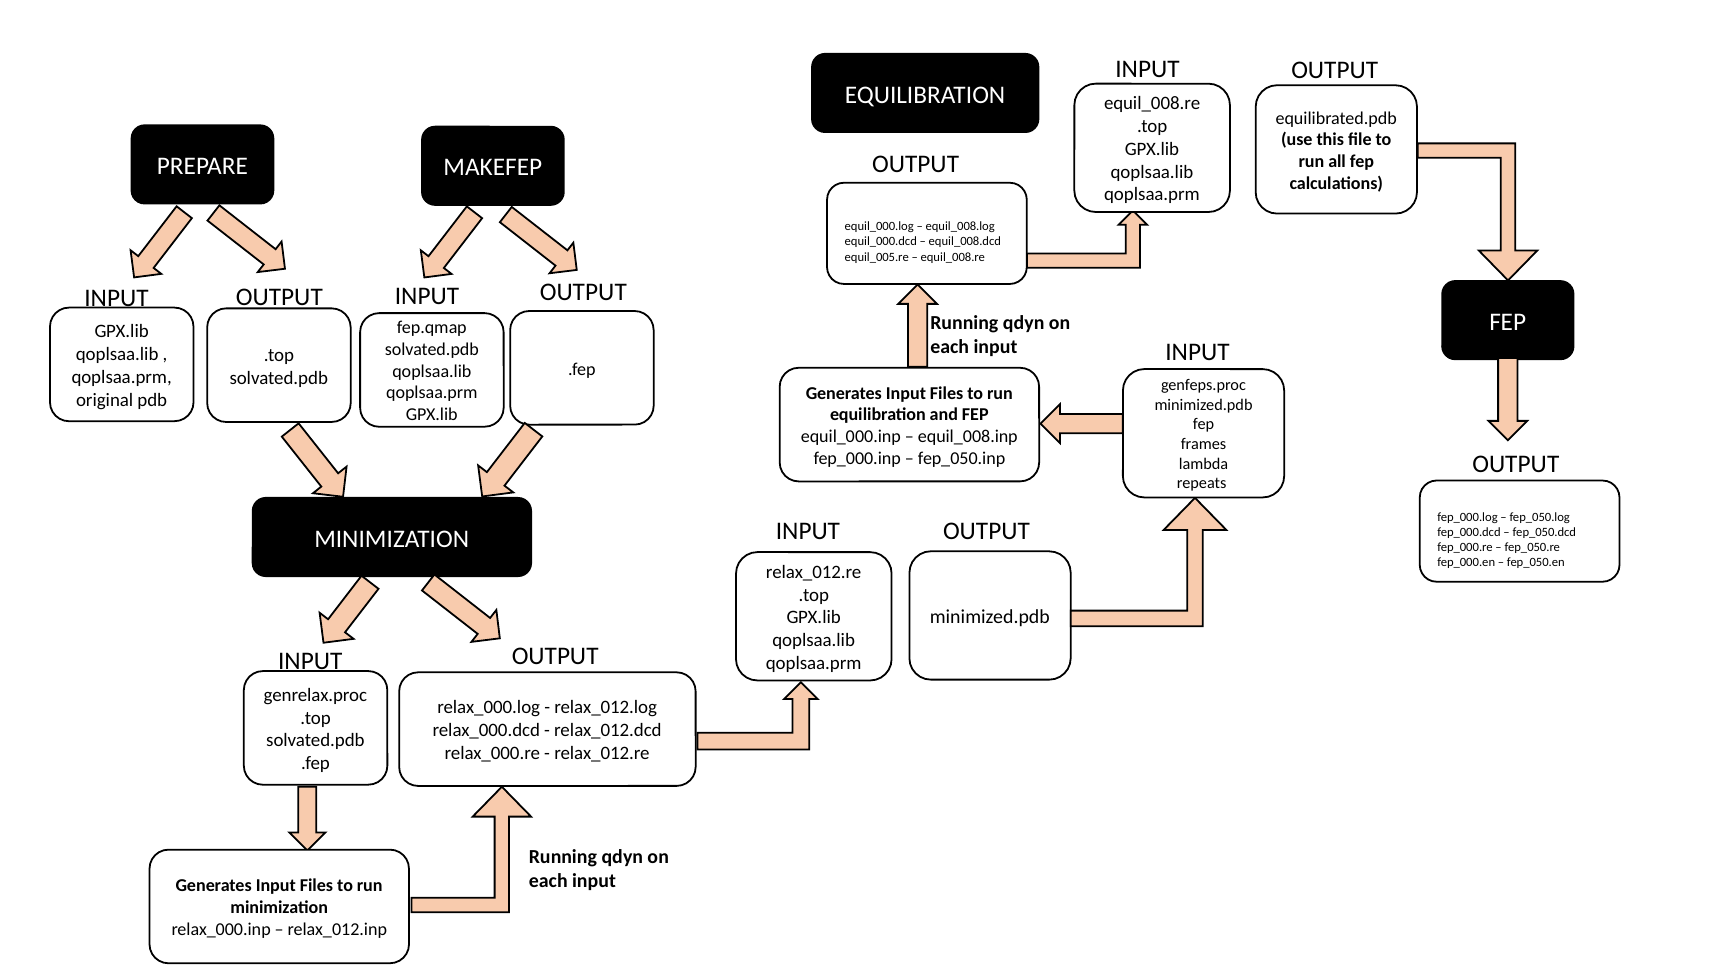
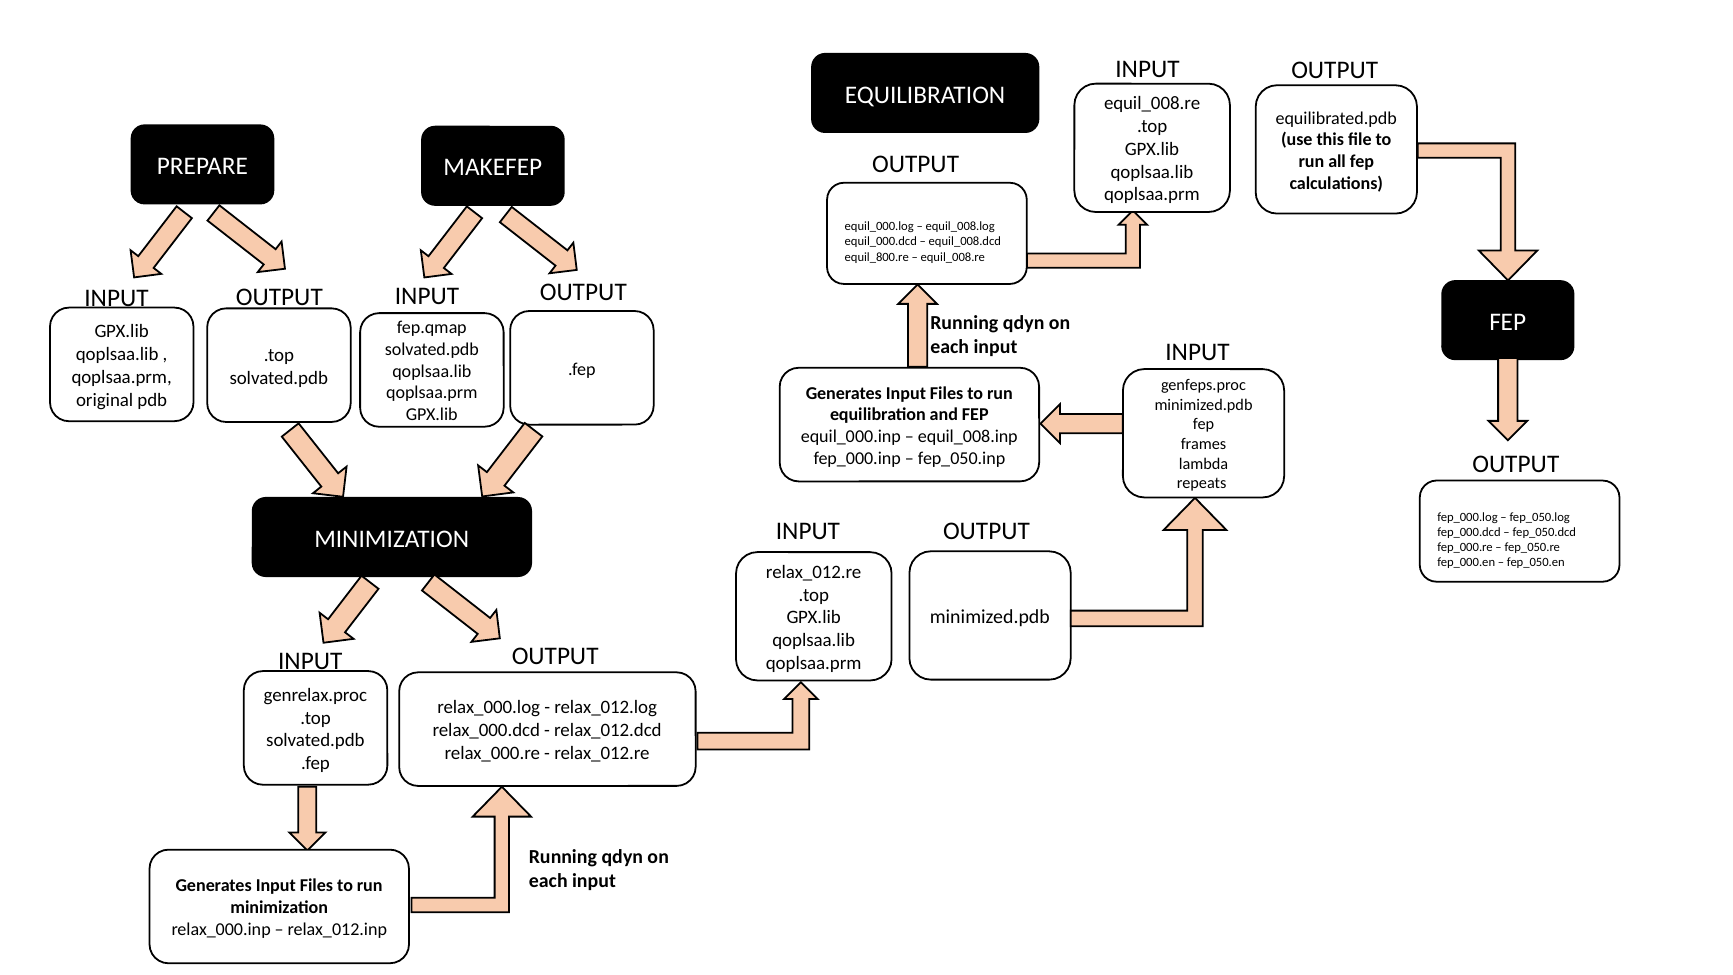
equil_005.re: equil_005.re -> equil_800.re (877, 257)
